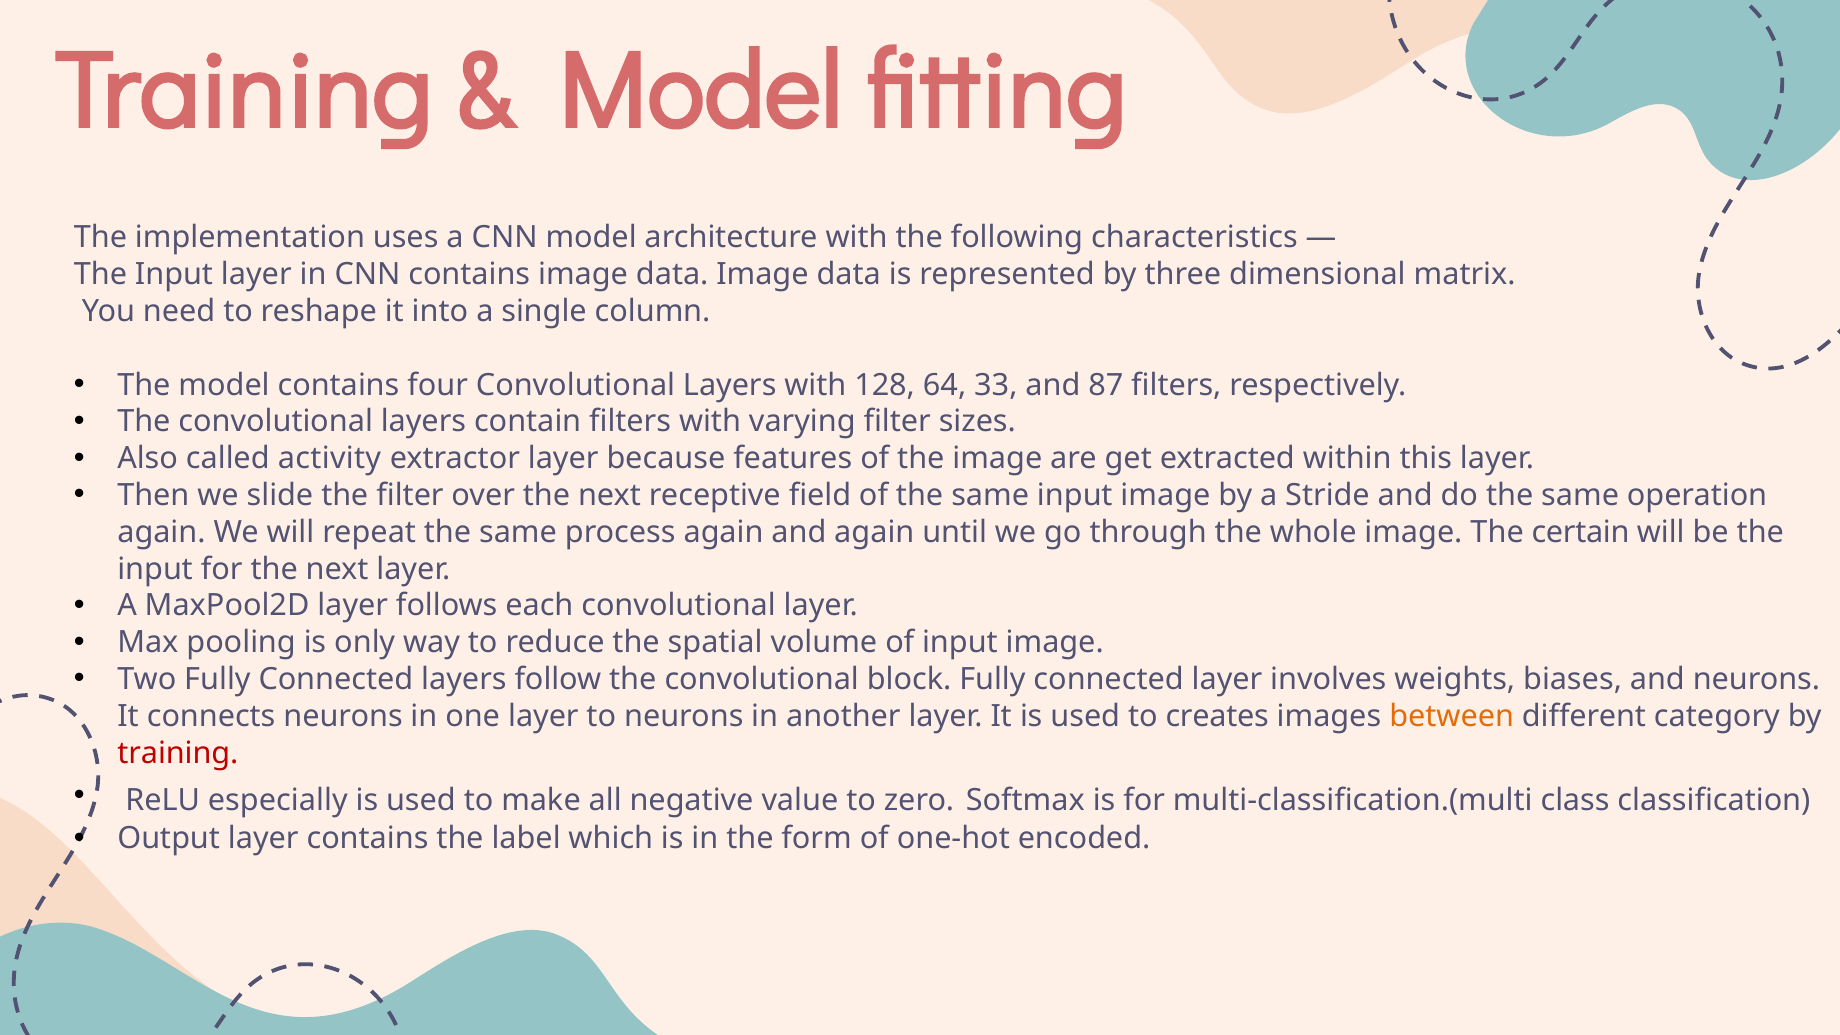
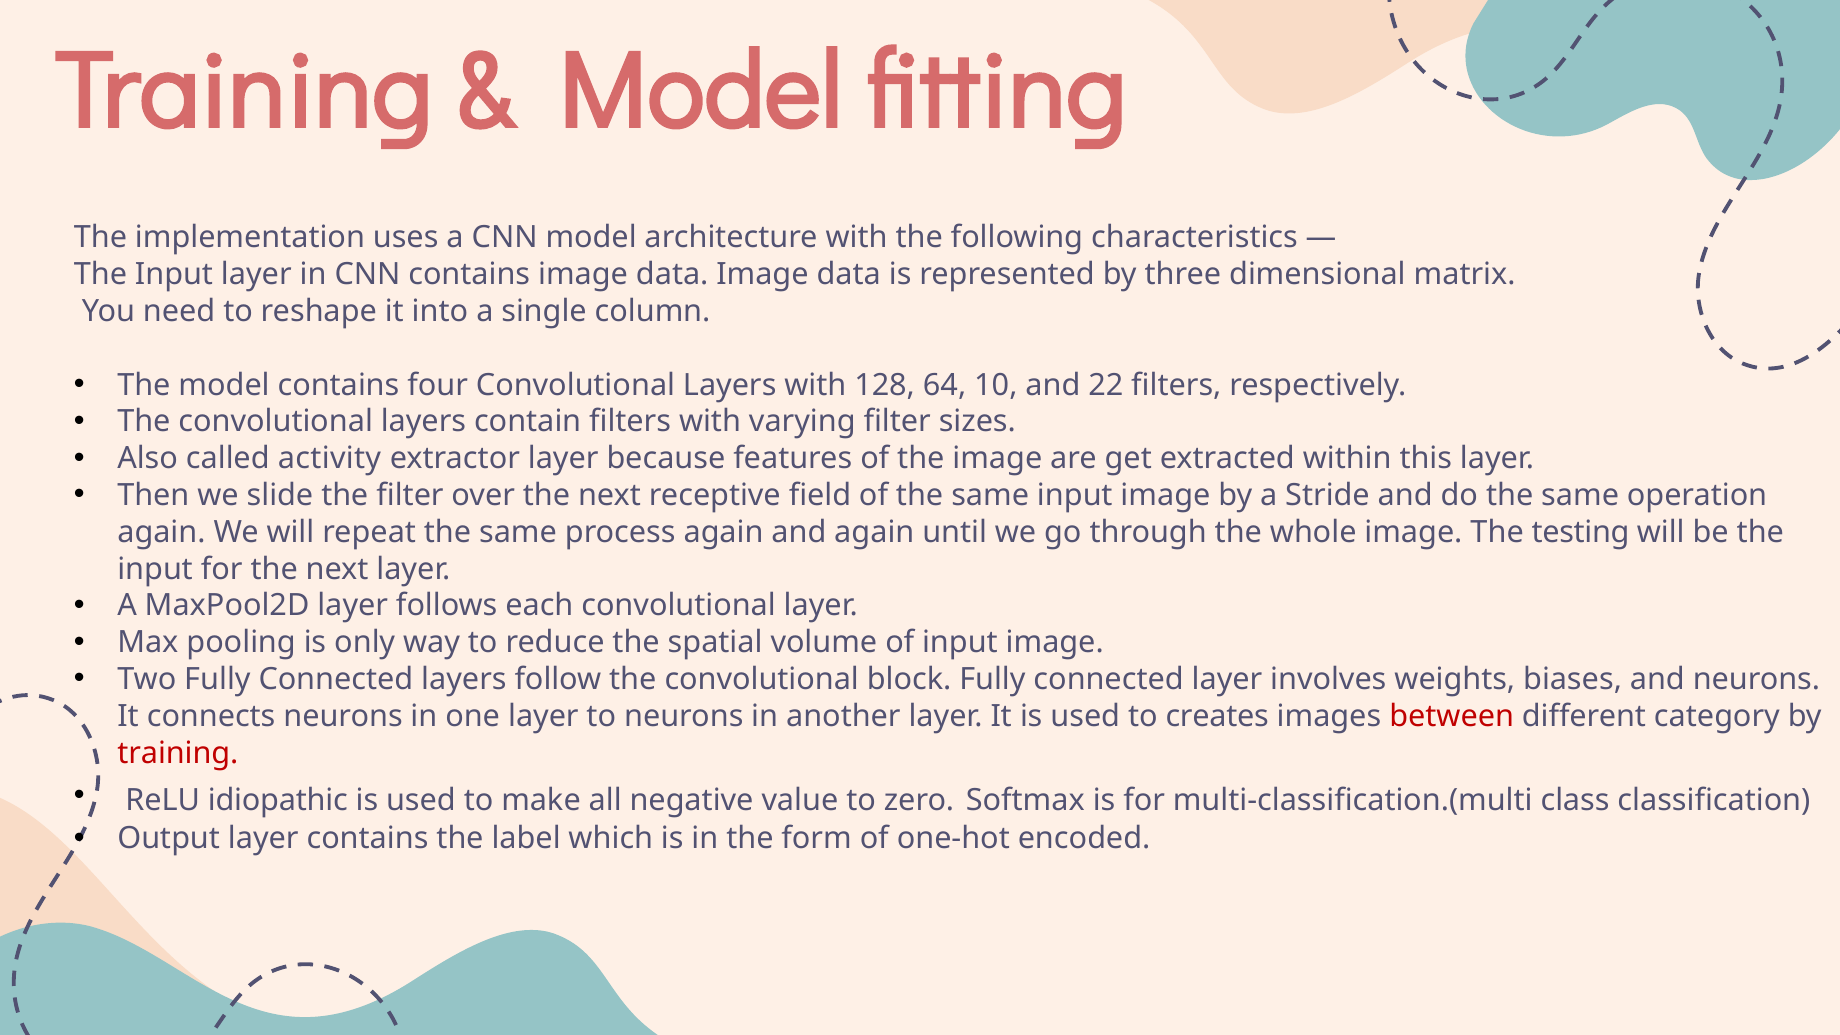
33: 33 -> 10 (996, 385)
87: 87 -> 22 (1106, 385)
certain: certain -> testing (1581, 532)
between colour: orange -> red (1452, 716)
especially: especially -> idiopathic (278, 800)
